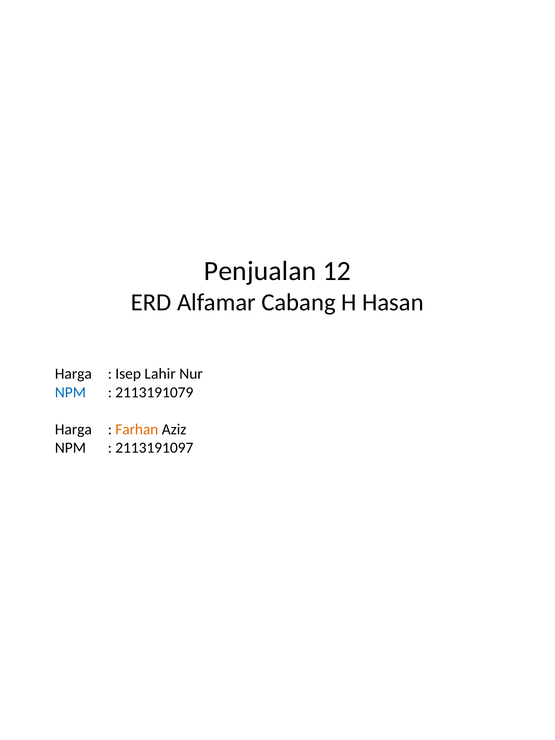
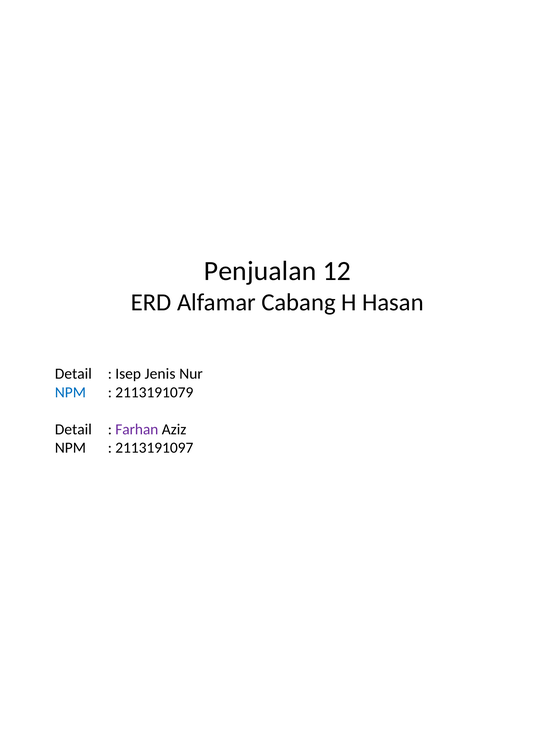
Harga: Harga -> Detail (73, 374)
Lahir: Lahir -> Jenis (160, 374)
Harga: Harga -> Detail (73, 429)
Farhan colour: orange -> purple (137, 429)
